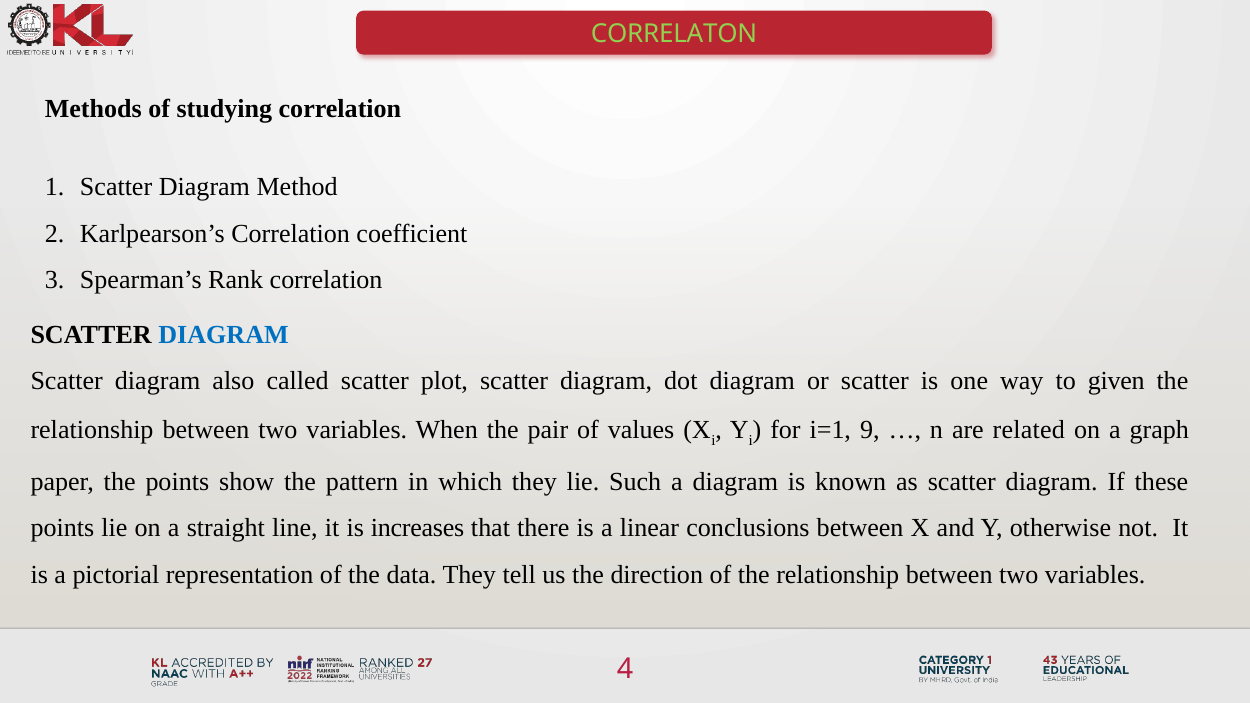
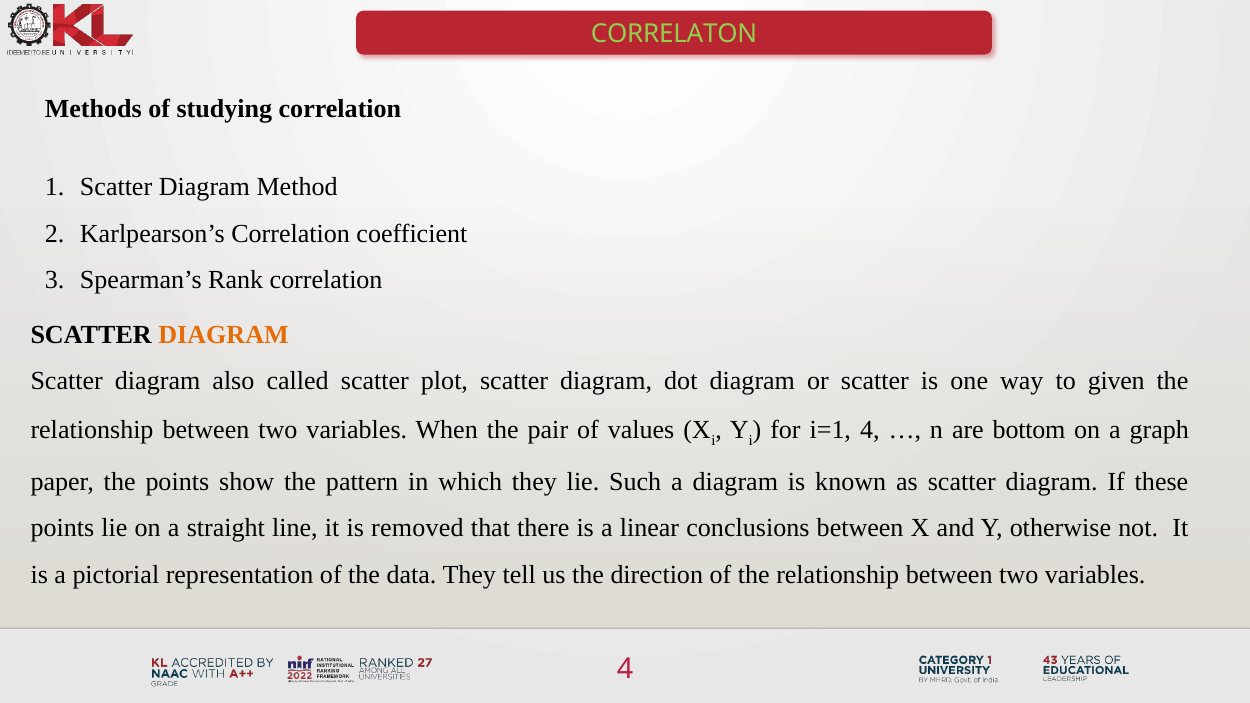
DIAGRAM colour: blue -> orange (224, 335)
i=1 9: 9 -> 4 (870, 430)
related: related -> bottom (1029, 430)
increases: increases -> removed (417, 528)
